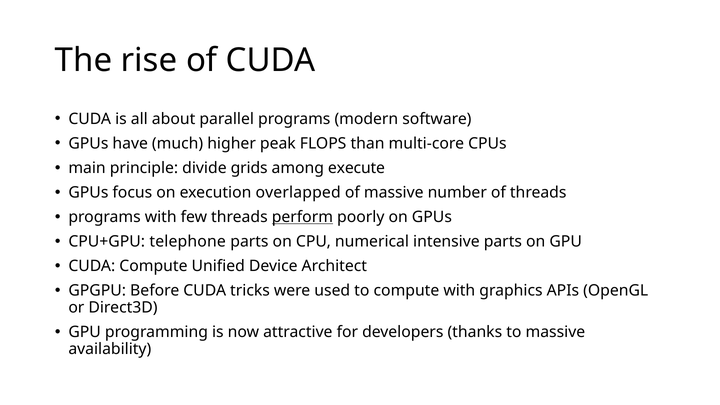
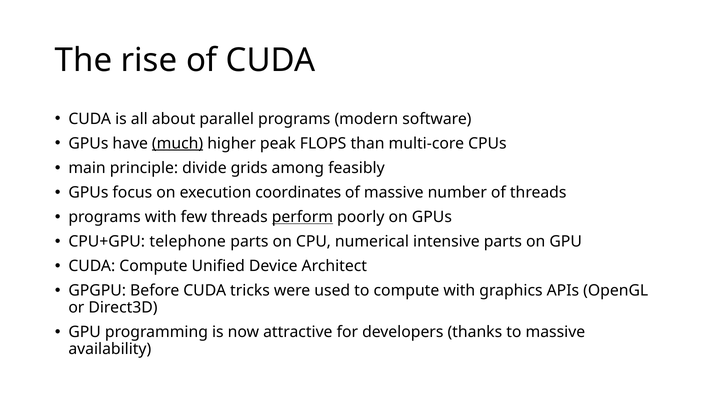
much underline: none -> present (178, 143)
execute: execute -> feasibly (356, 168)
overlapped: overlapped -> coordinates (298, 192)
